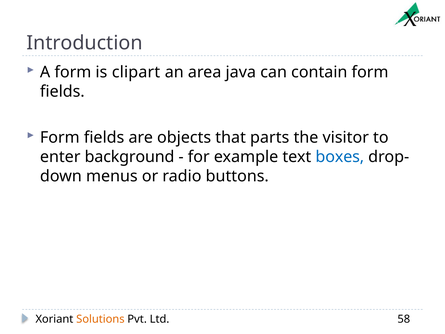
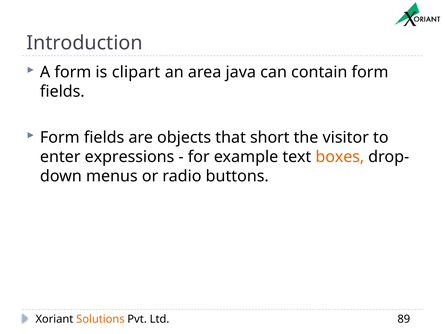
parts: parts -> short (270, 138)
background: background -> expressions (129, 157)
boxes colour: blue -> orange (340, 157)
58: 58 -> 89 (404, 319)
